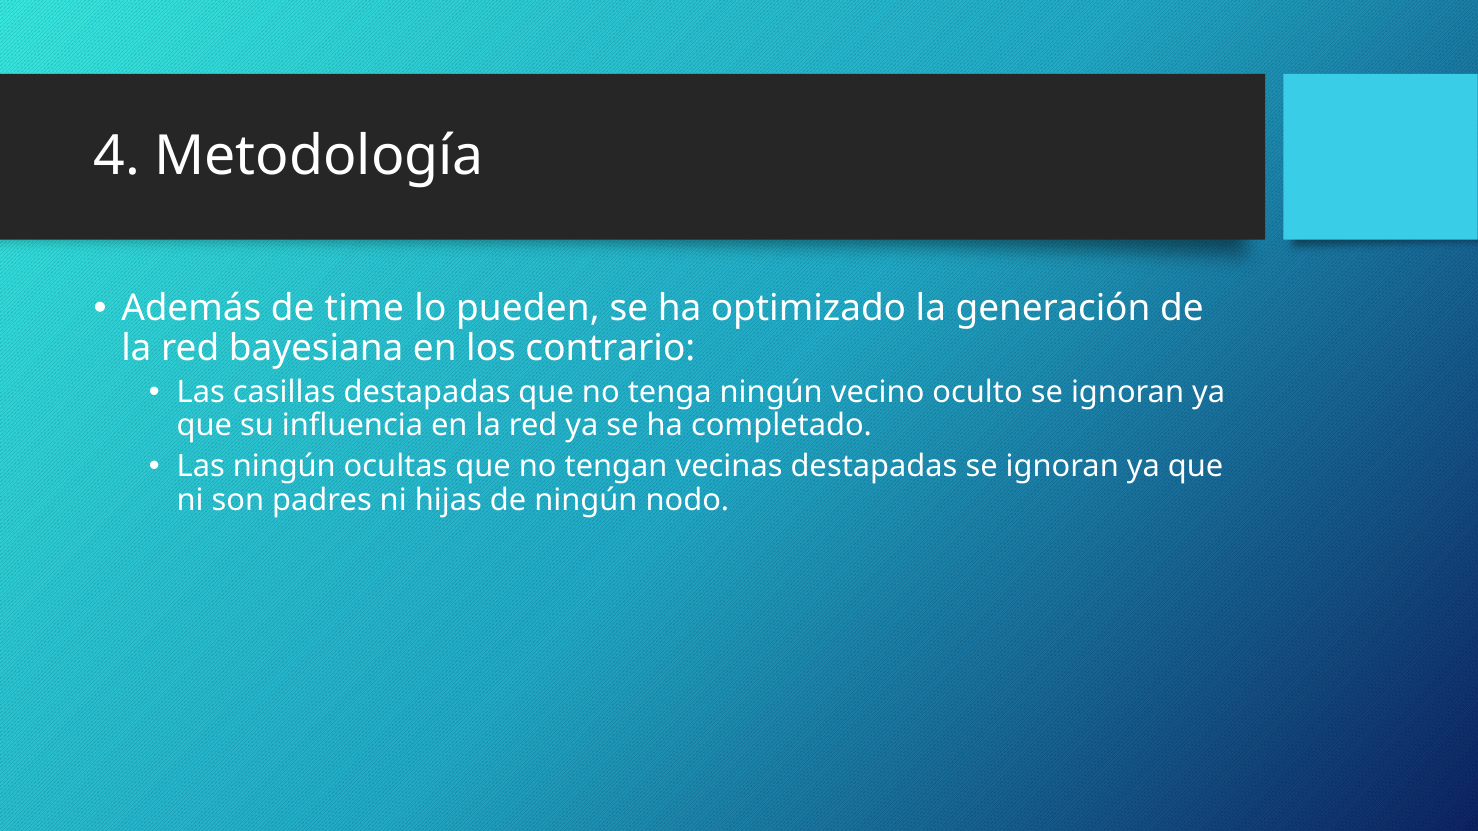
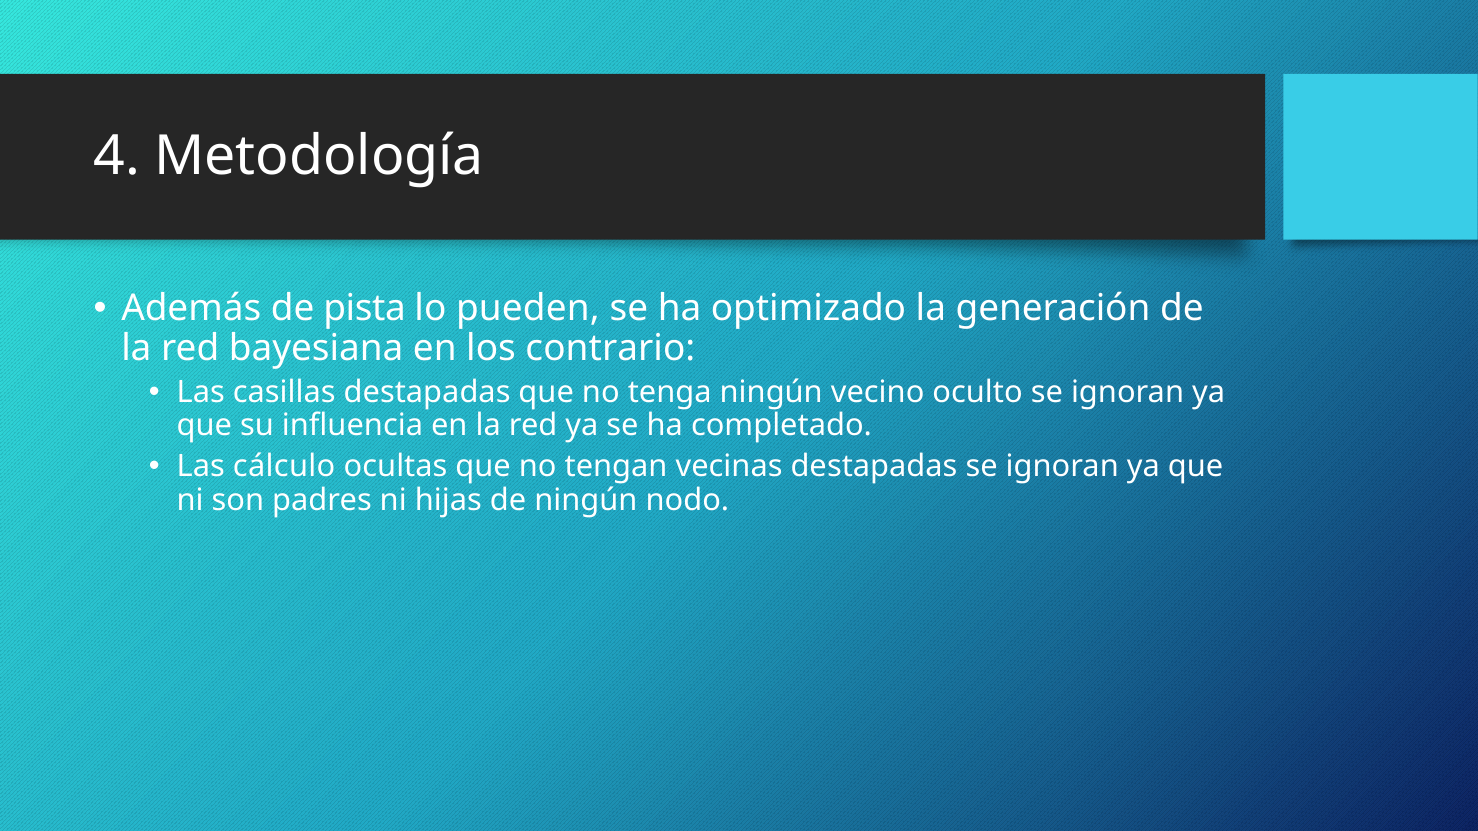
time: time -> pista (365, 309)
Las ningún: ningún -> cálculo (284, 467)
